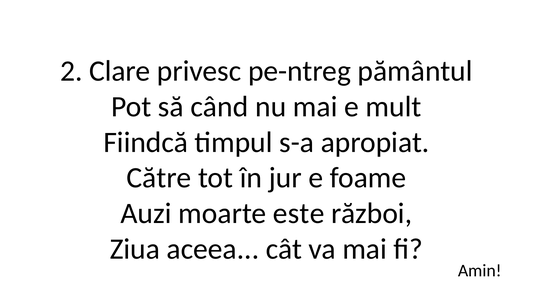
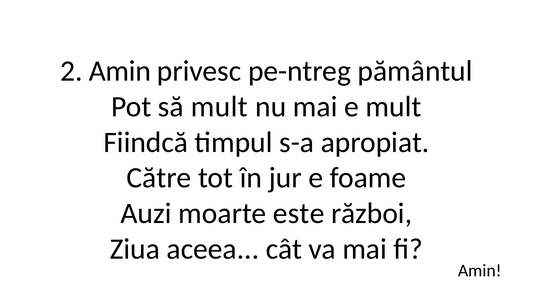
2 Clare: Clare -> Amin (120, 71)
să când: când -> mult (219, 107)
